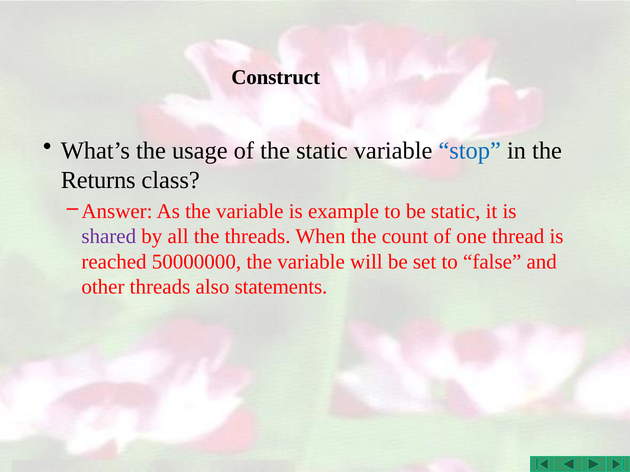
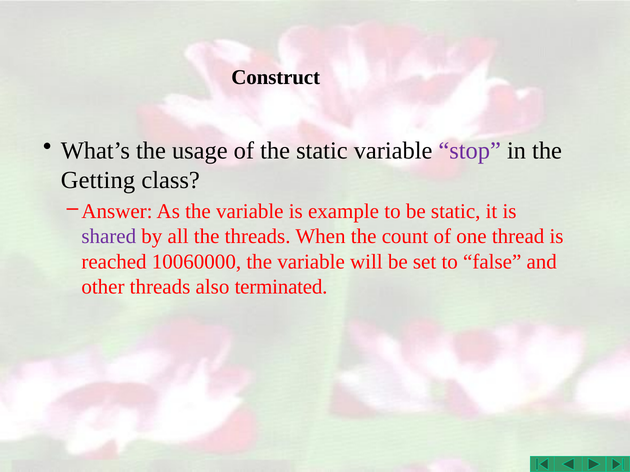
stop colour: blue -> purple (470, 151)
Returns: Returns -> Getting (98, 180)
50000000: 50000000 -> 10060000 (196, 262)
statements: statements -> terminated (281, 287)
